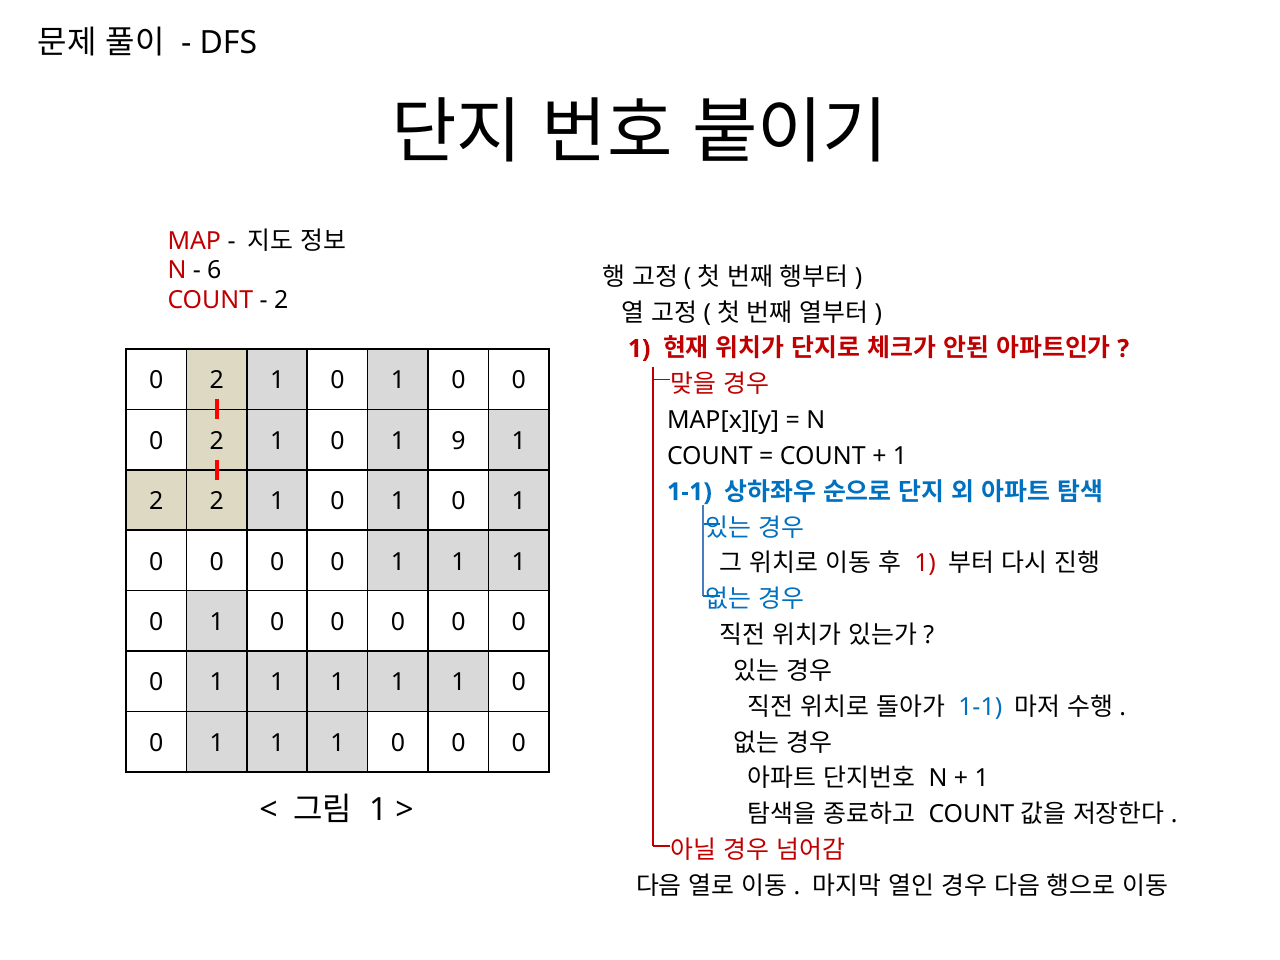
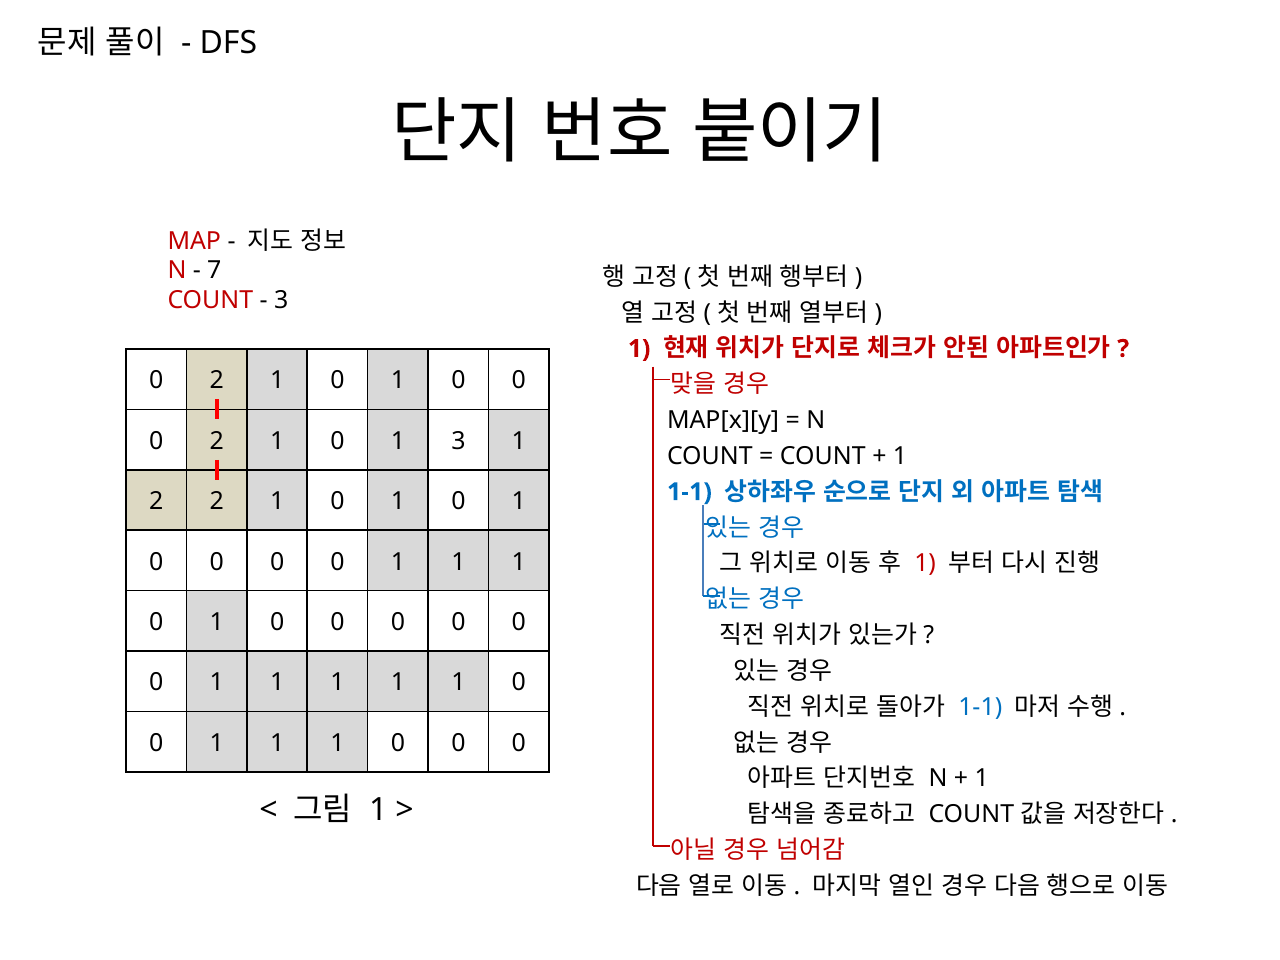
6: 6 -> 7 (214, 271)
2: 2 -> 3 (281, 301)
1 9: 9 -> 3 (458, 441)
